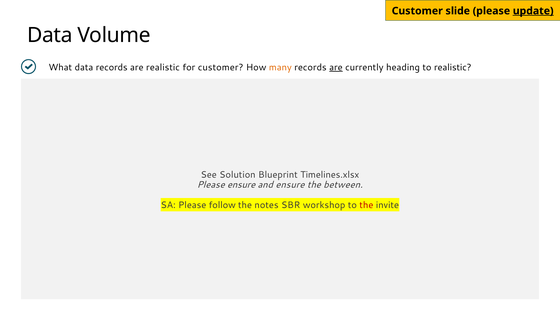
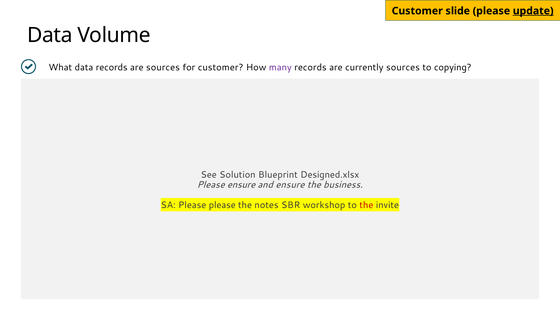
are realistic: realistic -> sources (163, 67)
many colour: orange -> purple (280, 67)
are underline: present -> none (336, 67)
currently heading: heading -> sources (403, 67)
to realistic: realistic -> copying (453, 67)
Timelines.xlsx: Timelines.xlsx -> Designed.xlsx (330, 175)
between: between -> business (343, 185)
Please follow: follow -> please (222, 205)
